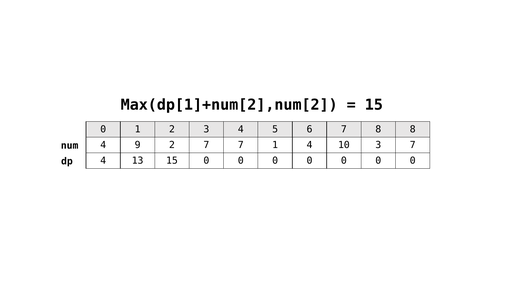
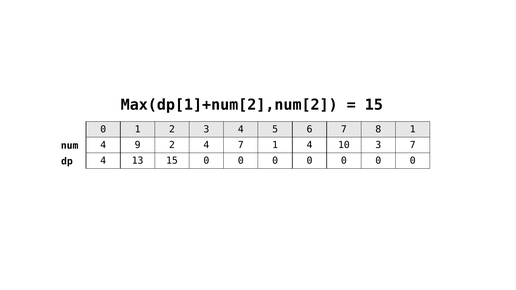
8 8: 8 -> 1 (413, 129)
2 7: 7 -> 4 (206, 145)
